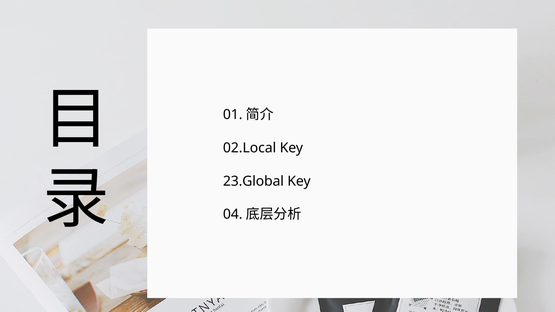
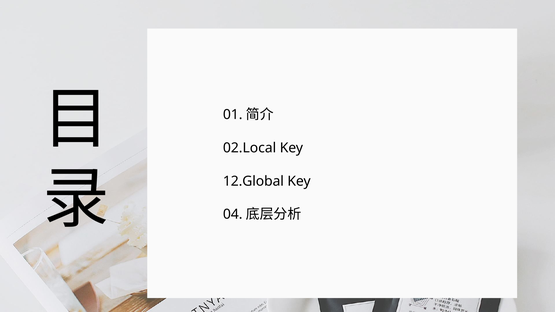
23.Global: 23.Global -> 12.Global (253, 181)
